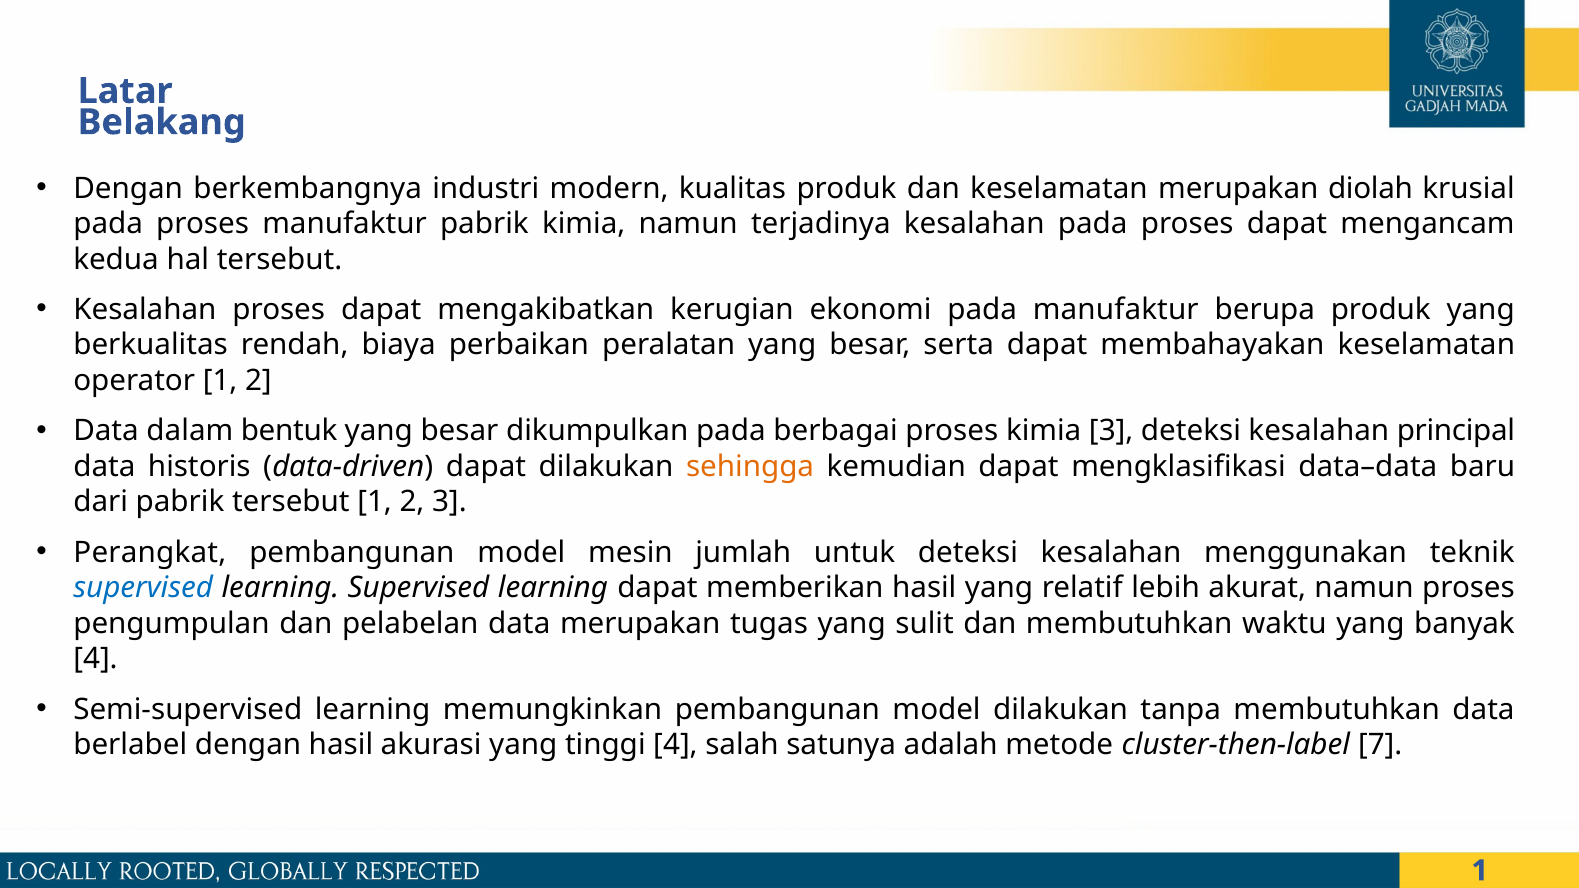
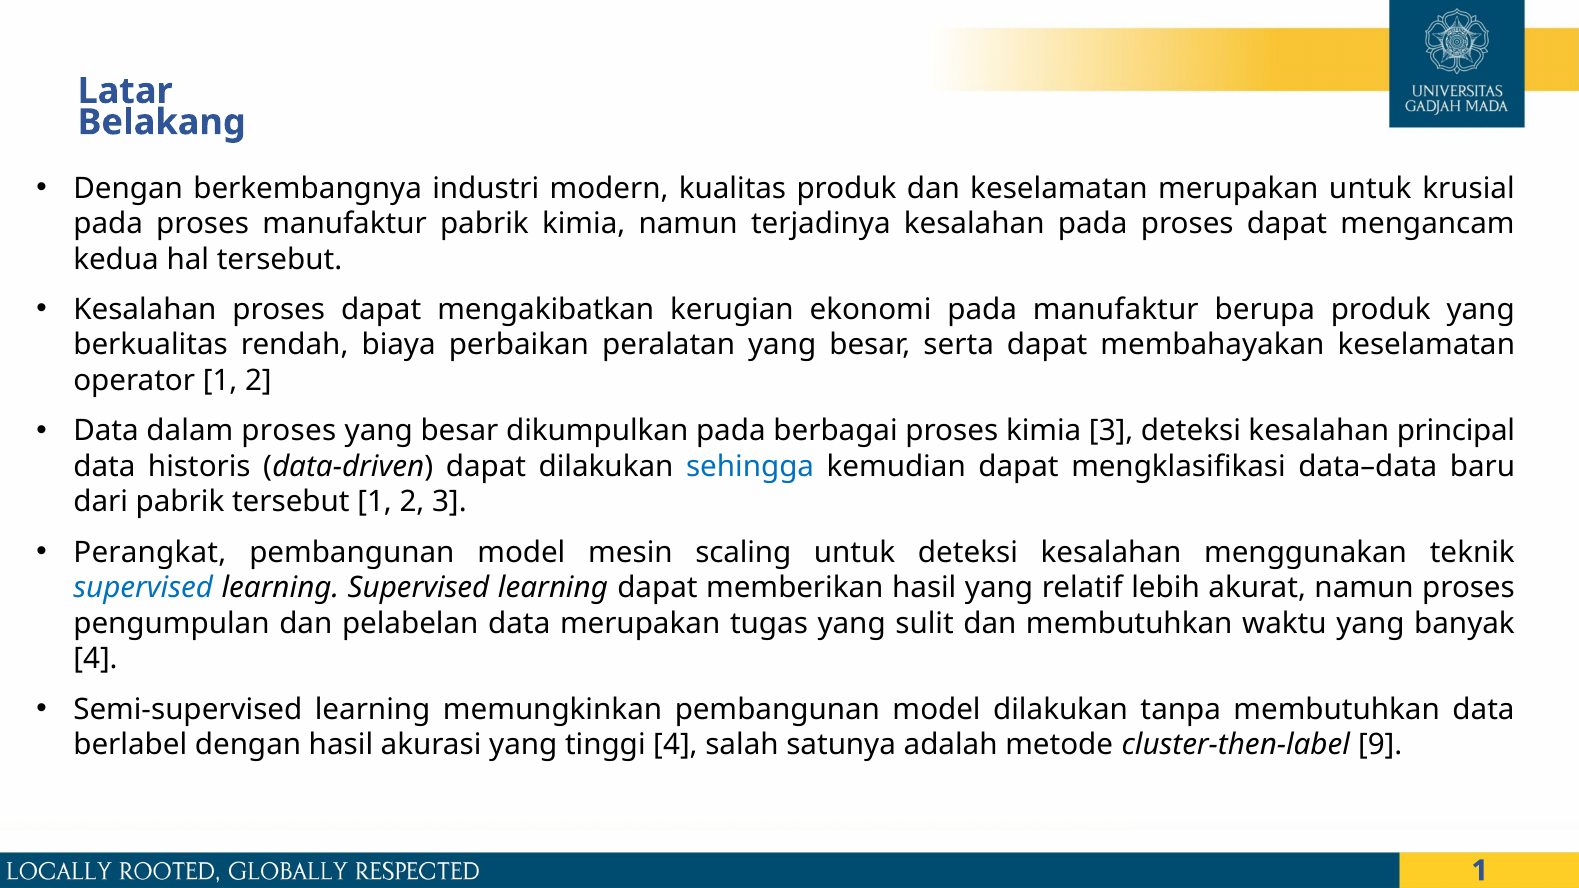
merupakan diolah: diolah -> untuk (1370, 188)
dalam bentuk: bentuk -> proses (289, 431)
sehingga colour: orange -> blue (750, 467)
jumlah: jumlah -> scaling (743, 553)
7: 7 -> 9 (1380, 745)
